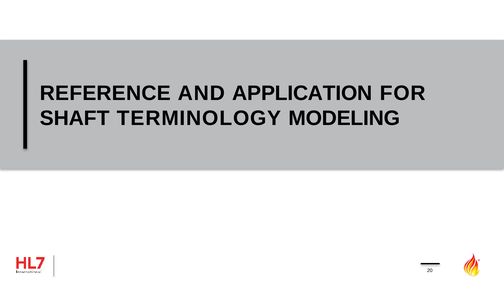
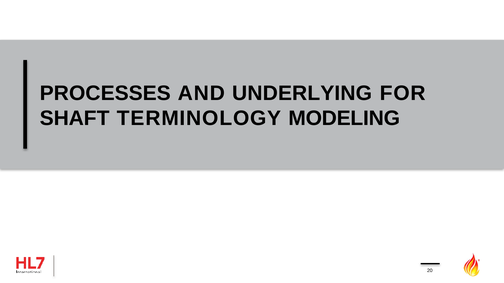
REFERENCE: REFERENCE -> PROCESSES (105, 93)
APPLICATION: APPLICATION -> UNDERLYING (302, 93)
